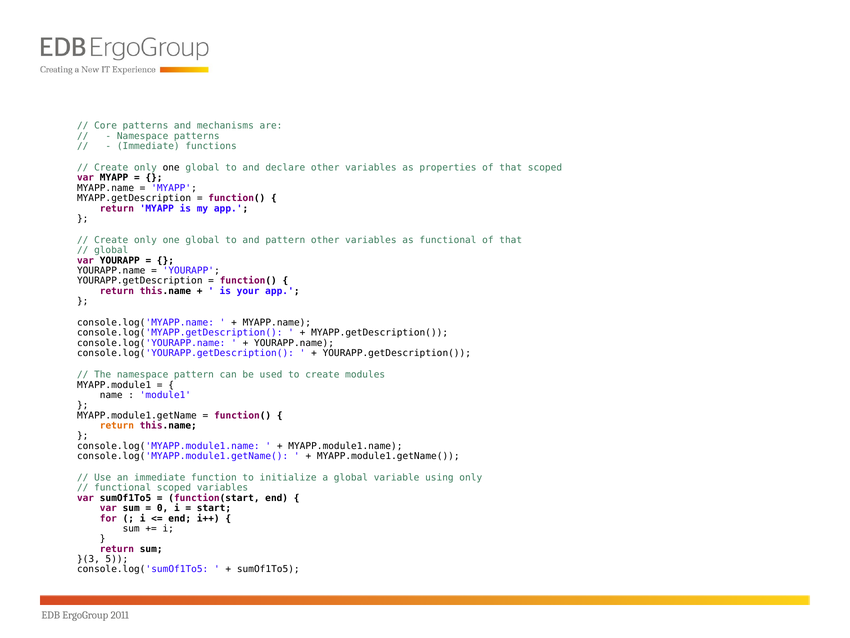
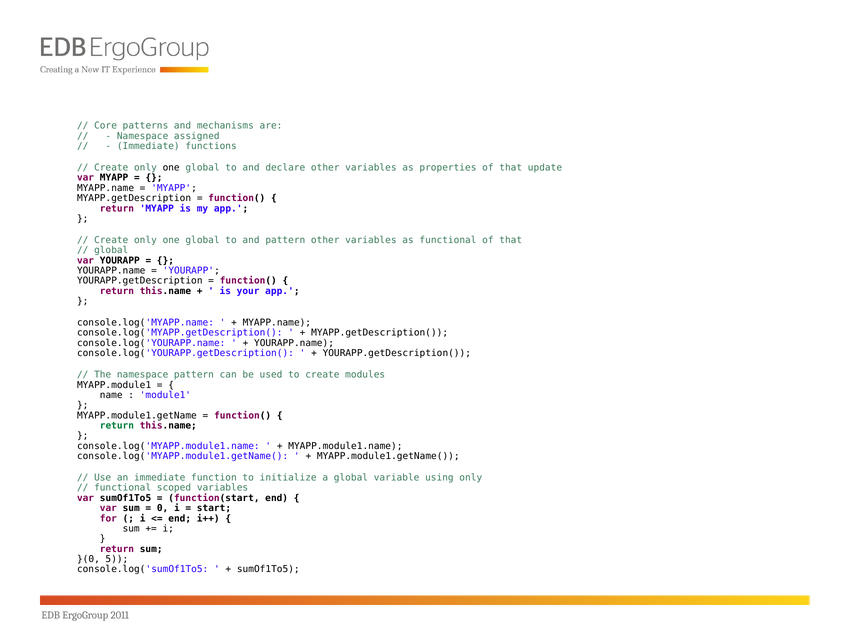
Namespace patterns: patterns -> assigned (197, 136)
that scoped: scoped -> update (545, 168)
return colour: orange -> green (117, 425)
}(3: }(3 -> }(0 (88, 559)
